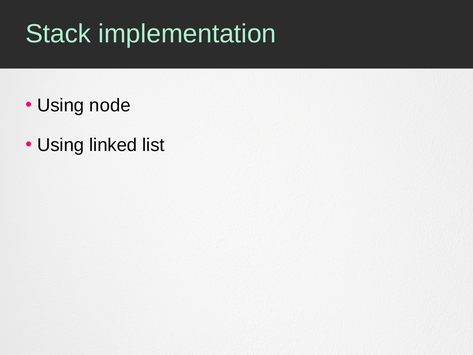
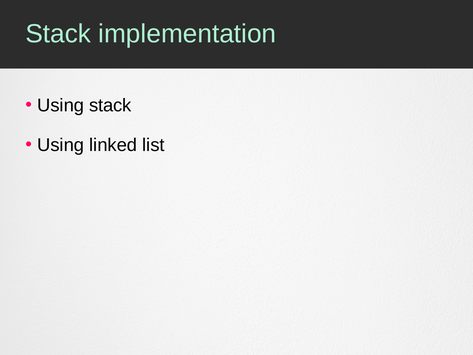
Using node: node -> stack (110, 105)
